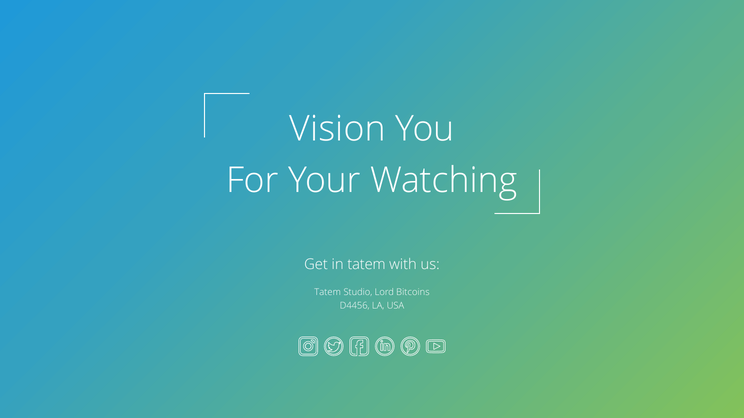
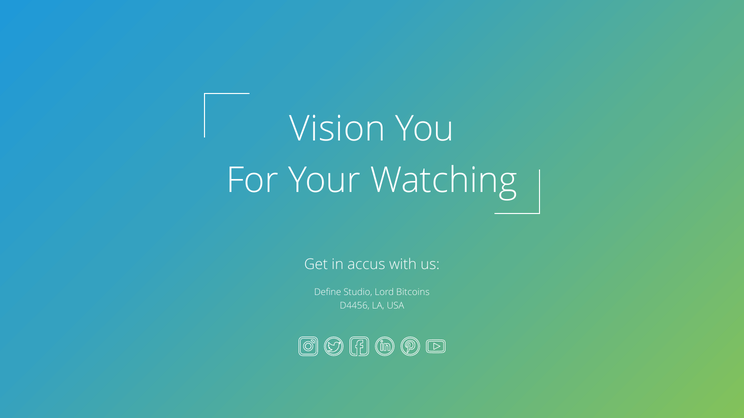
in tatem: tatem -> accus (366, 265)
Tatem: Tatem -> Define (328, 292)
